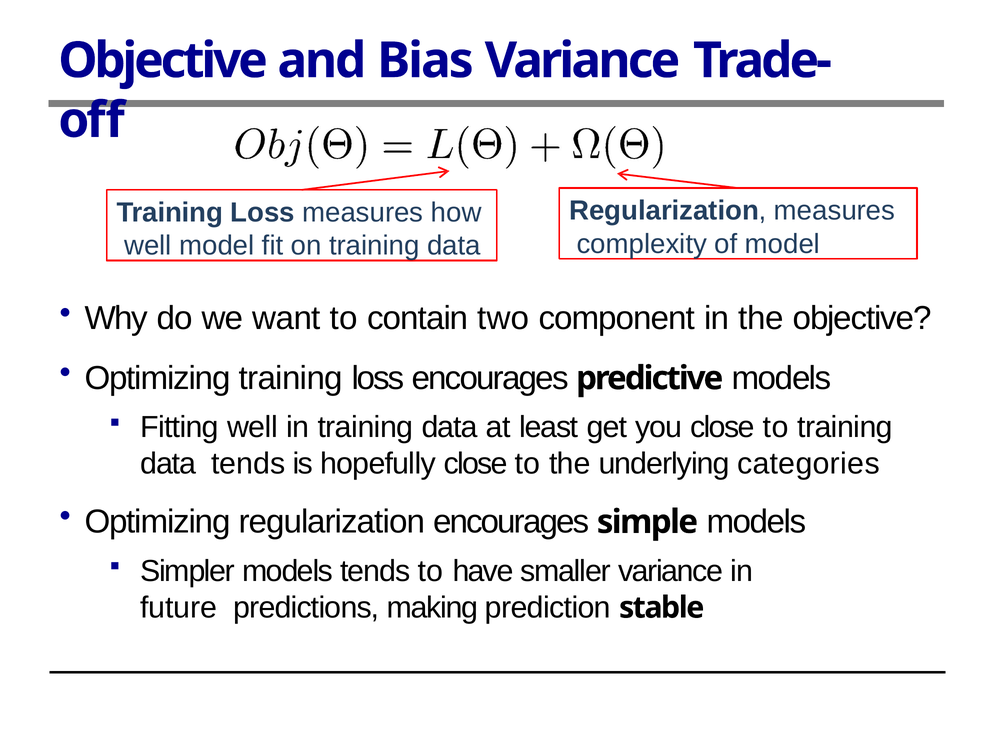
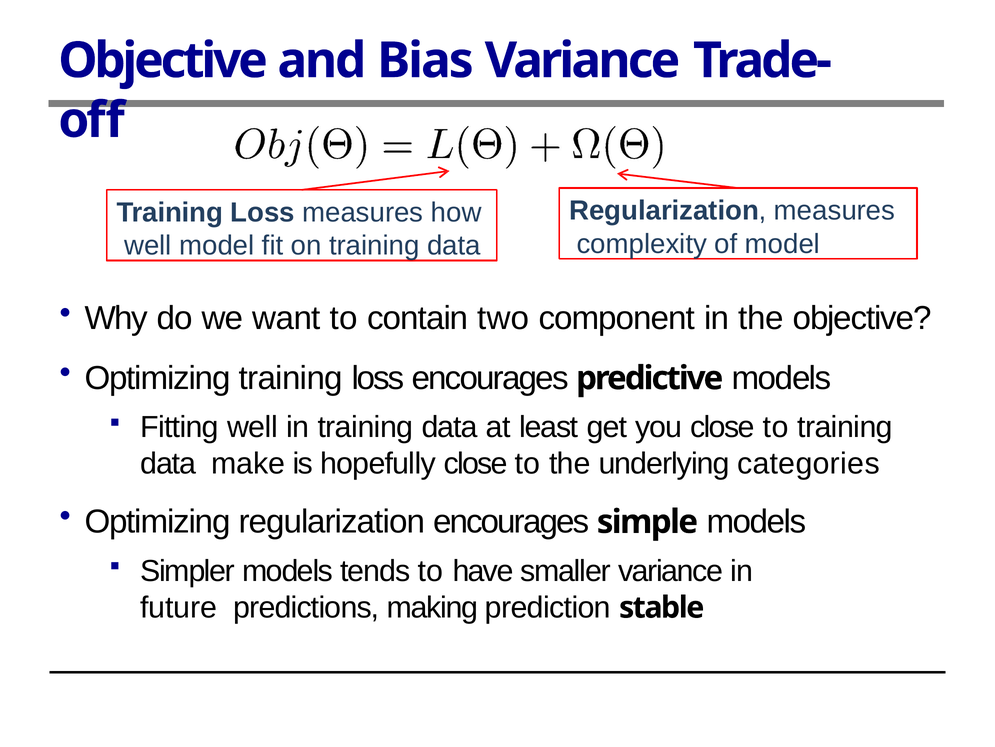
data tends: tends -> make (248, 463)
